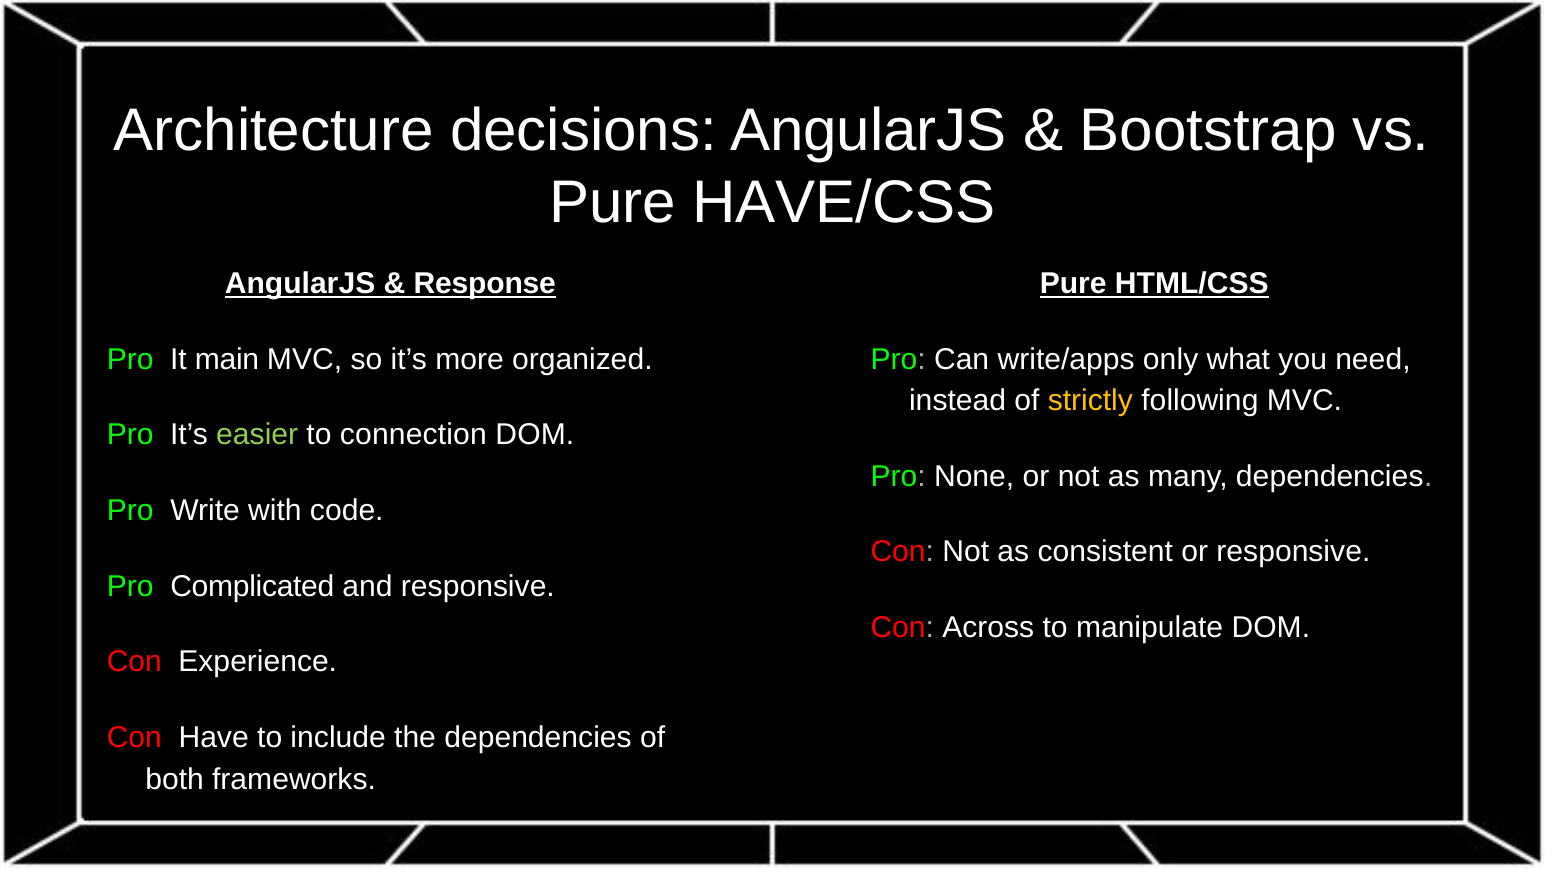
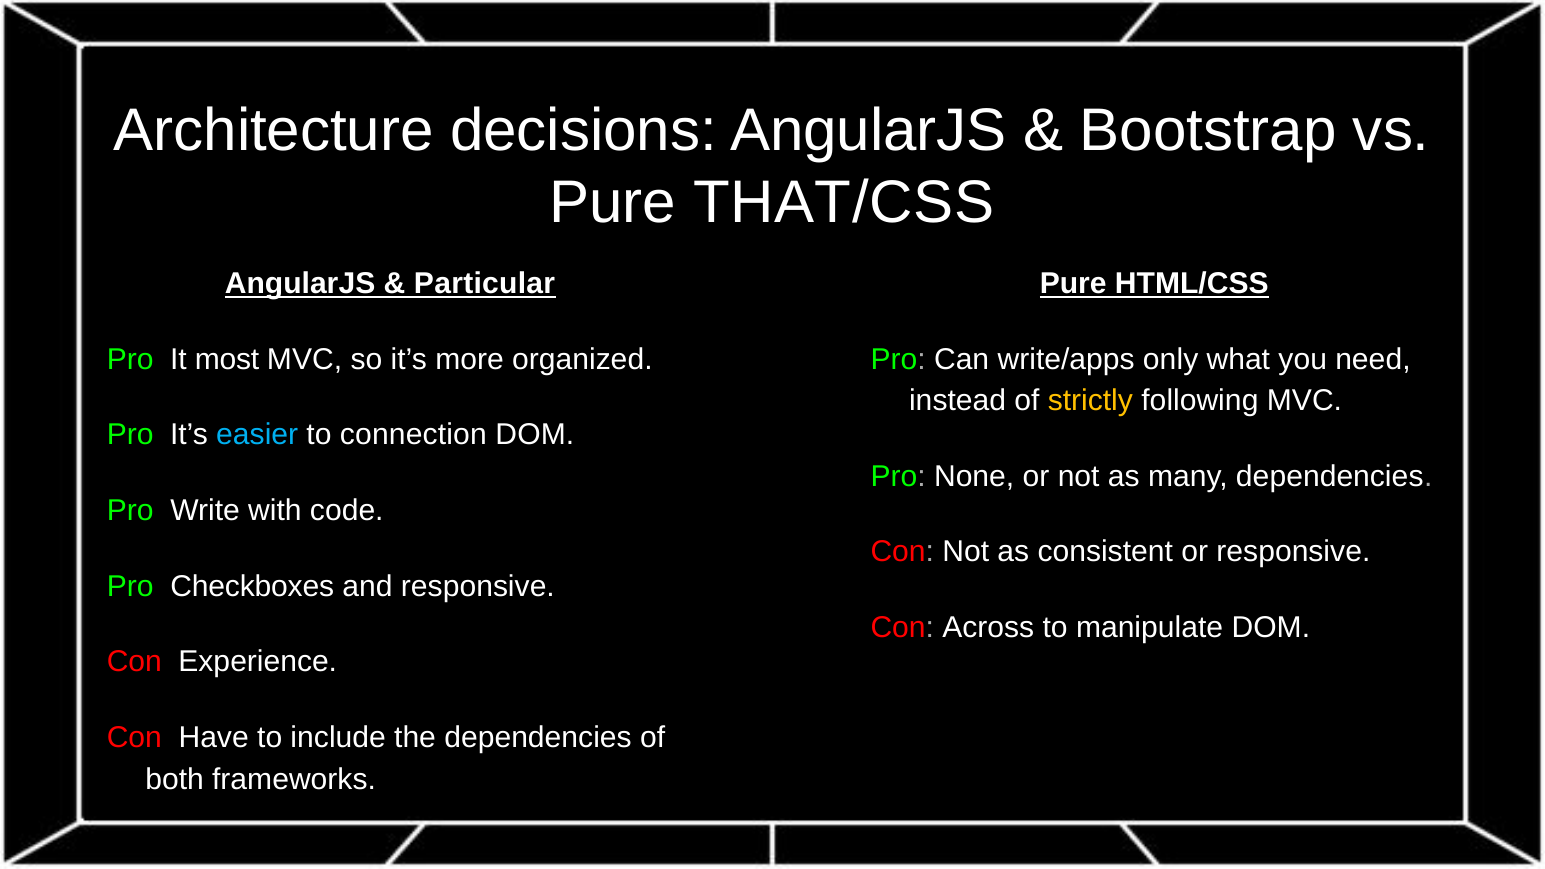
HAVE/CSS: HAVE/CSS -> THAT/CSS (844, 203)
Response: Response -> Particular (485, 283)
main: main -> most (227, 359)
easier colour: light green -> light blue (257, 435)
Complicated: Complicated -> Checkboxes (252, 586)
